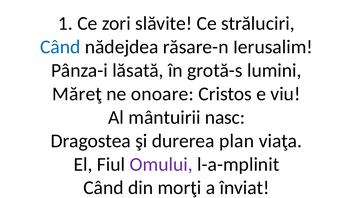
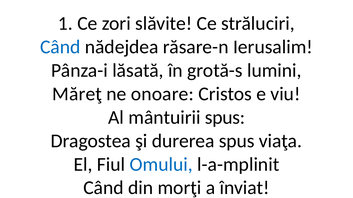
mântuirii nasc: nasc -> spus (225, 118)
durerea plan: plan -> spus (237, 141)
Omului colour: purple -> blue (161, 165)
